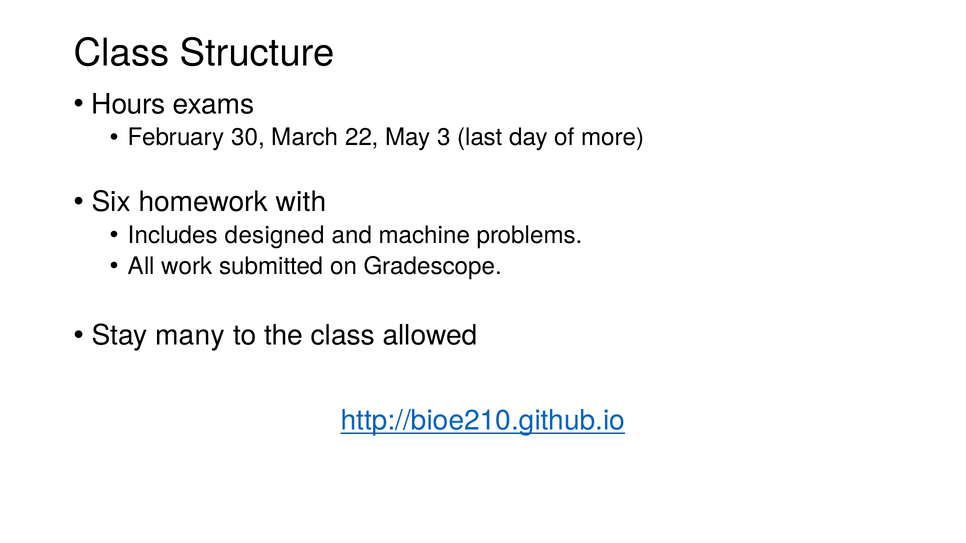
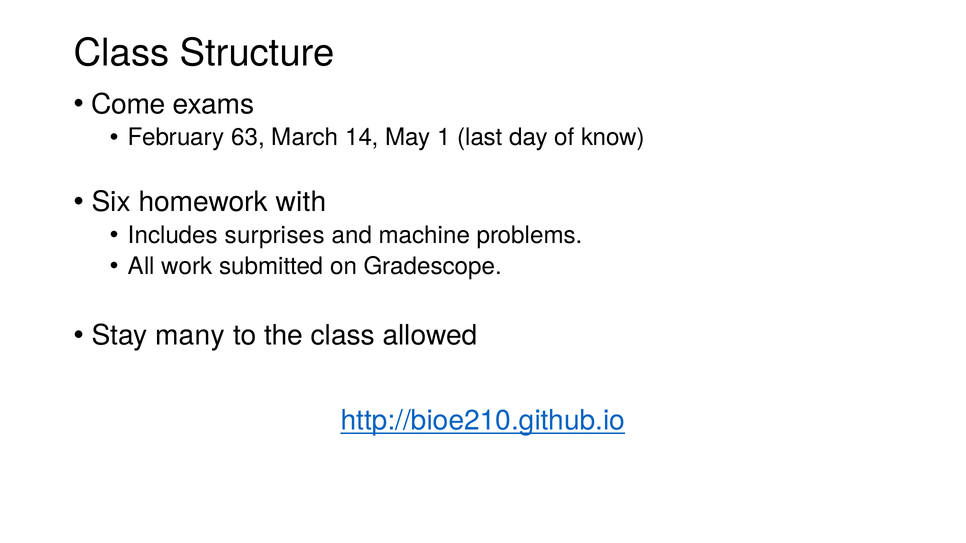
Hours: Hours -> Come (128, 104)
30: 30 -> 63 (248, 138)
22: 22 -> 14 (362, 138)
3: 3 -> 1 (444, 138)
more: more -> know (613, 138)
designed: designed -> surprises (275, 235)
